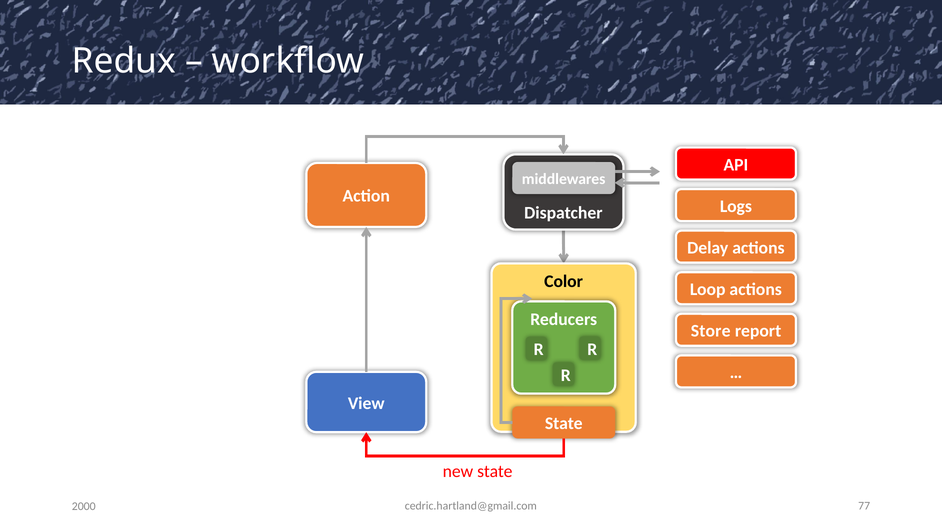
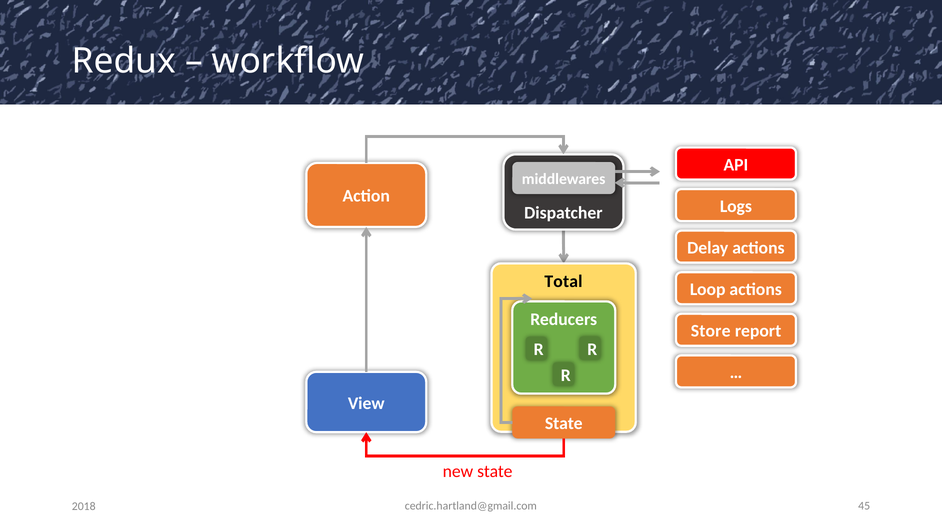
Color: Color -> Total (563, 281)
77: 77 -> 45 (864, 506)
2000: 2000 -> 2018 (84, 506)
